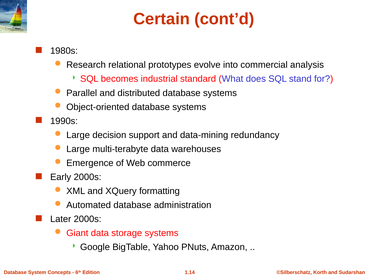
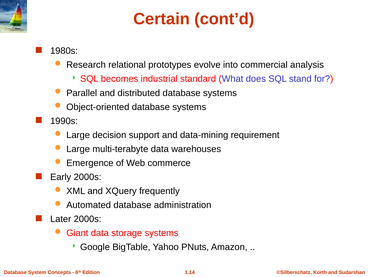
redundancy: redundancy -> requirement (255, 135)
formatting: formatting -> frequently (159, 191)
